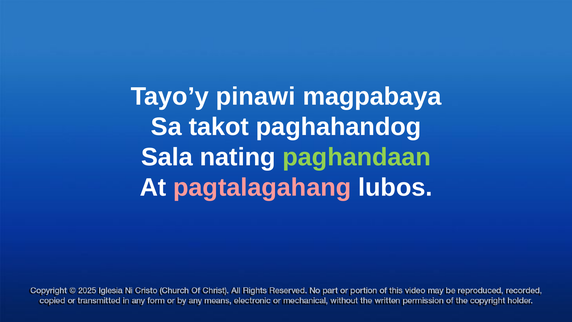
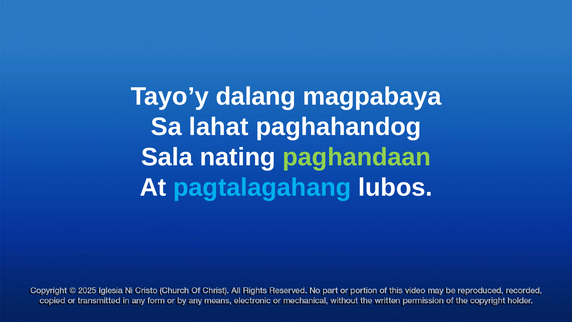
pinawi: pinawi -> dalang (256, 96)
takot: takot -> lahat (219, 127)
pagtalagahang colour: pink -> light blue (262, 187)
